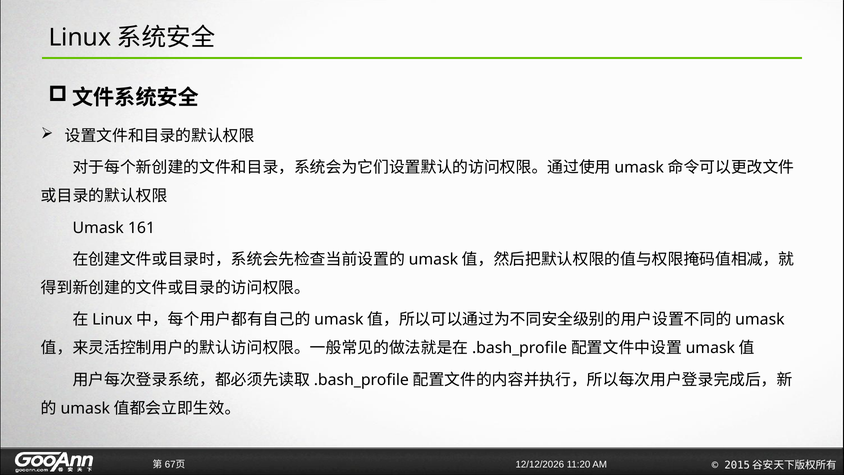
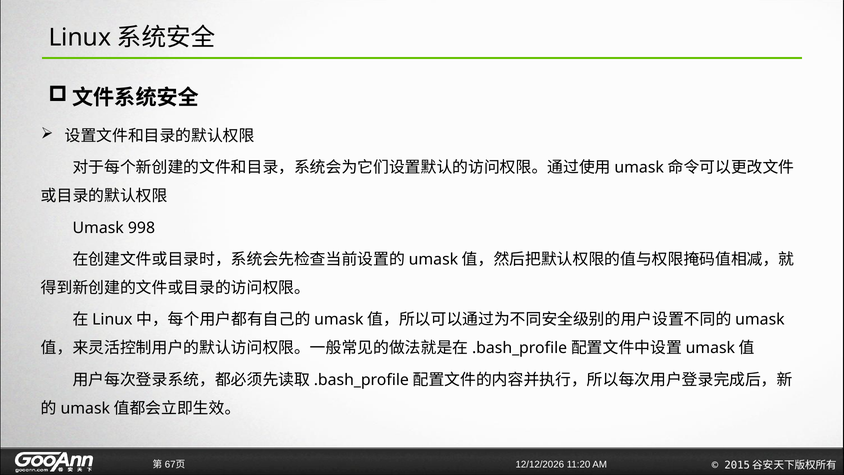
161: 161 -> 998 (142, 228)
